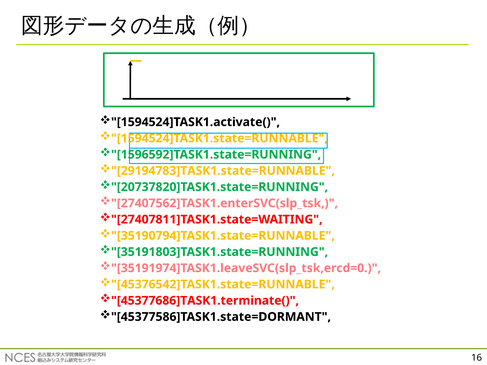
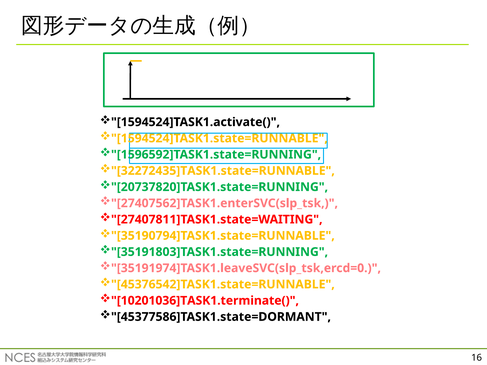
29194783]TASK1.state=RUNNABLE: 29194783]TASK1.state=RUNNABLE -> 32272435]TASK1.state=RUNNABLE (223, 171)
45377686]TASK1.terminate(: 45377686]TASK1.terminate( -> 10201036]TASK1.terminate( (205, 301)
